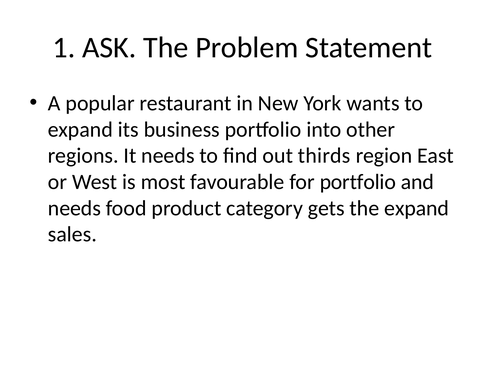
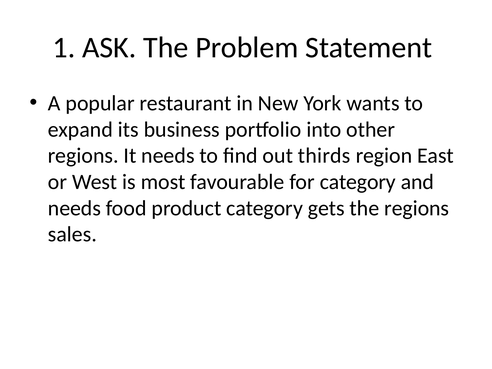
for portfolio: portfolio -> category (358, 182)
the expand: expand -> regions (417, 208)
